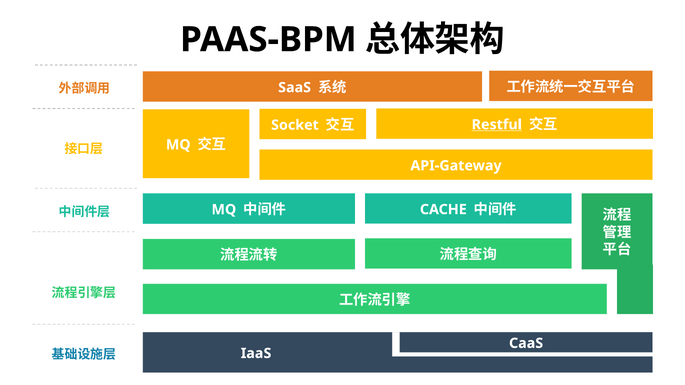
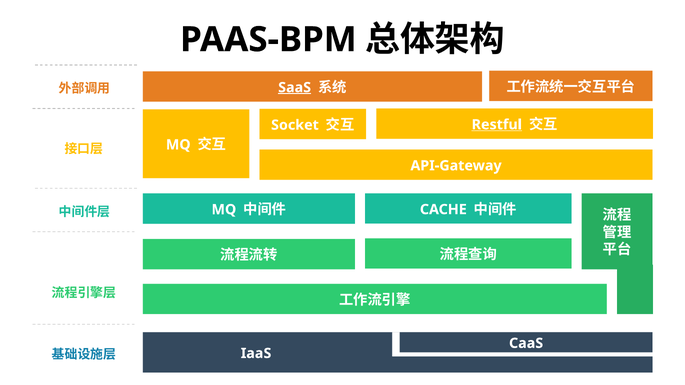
SaaS underline: none -> present (295, 88)
